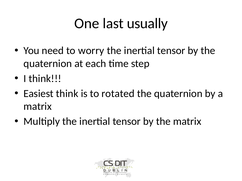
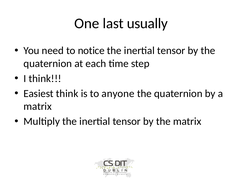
worry: worry -> notice (91, 51)
rotated: rotated -> anyone (118, 94)
